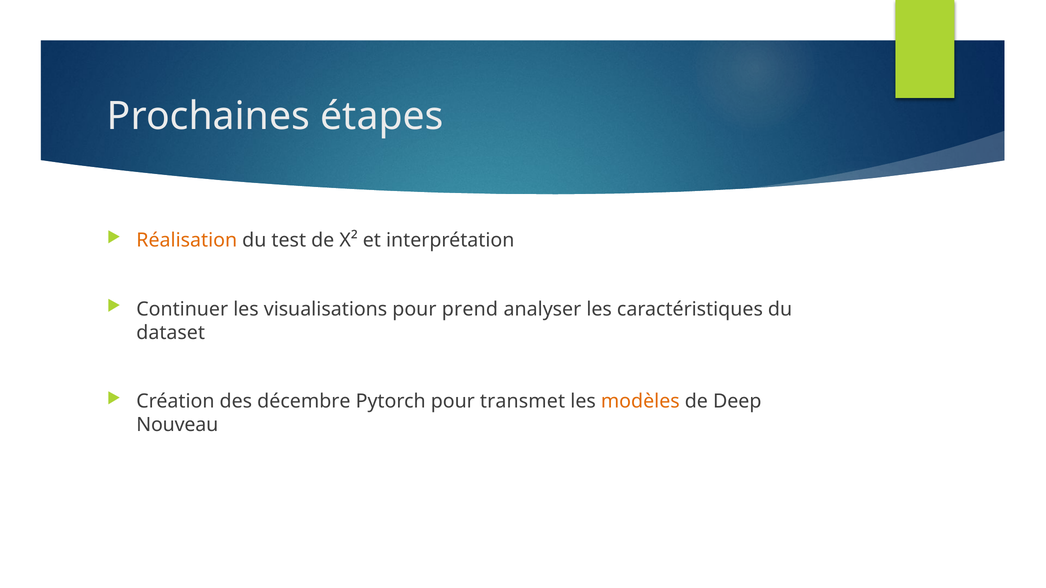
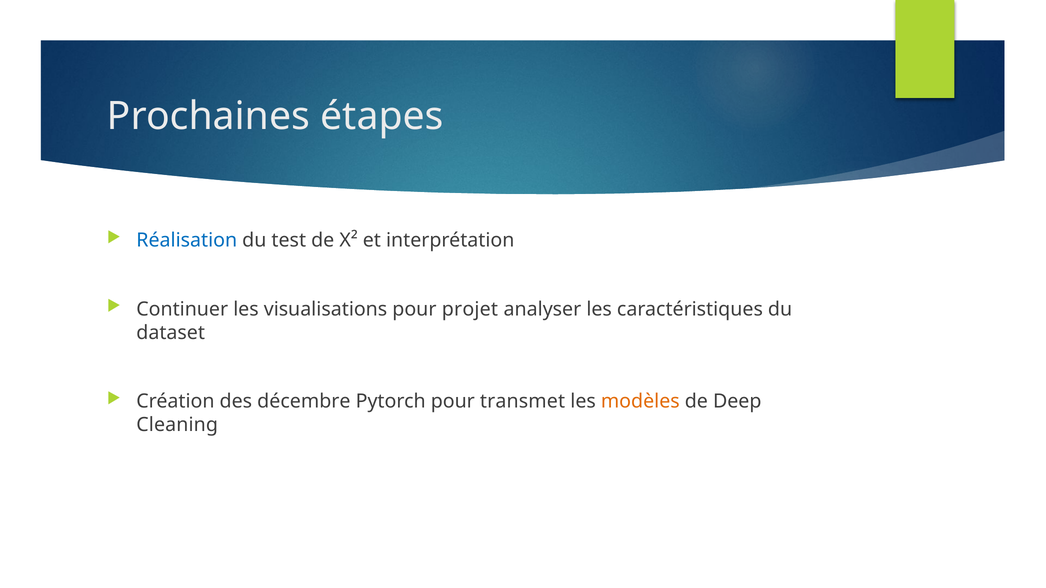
Réalisation colour: orange -> blue (187, 240)
prend: prend -> projet (470, 309)
Nouveau: Nouveau -> Cleaning (177, 425)
